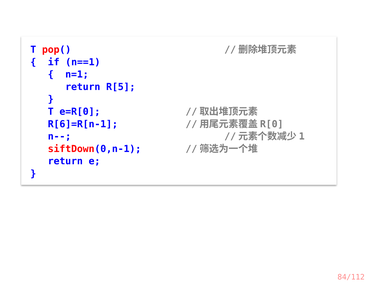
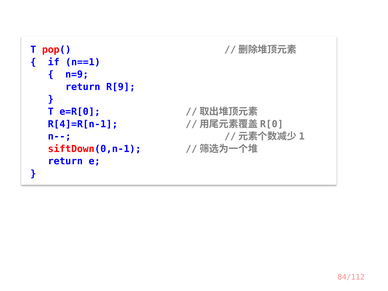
n=1: n=1 -> n=9 (77, 75)
R[5: R[5 -> R[9 (121, 87)
R[6]=R[n-1: R[6]=R[n-1 -> R[4]=R[n-1 (83, 124)
